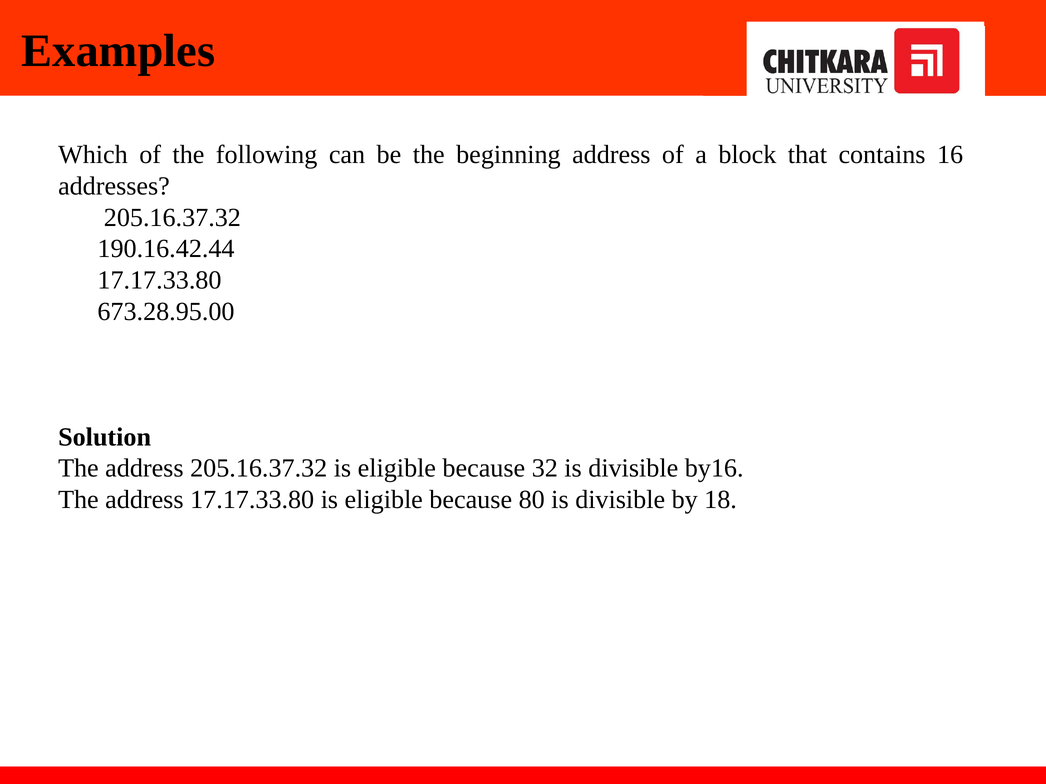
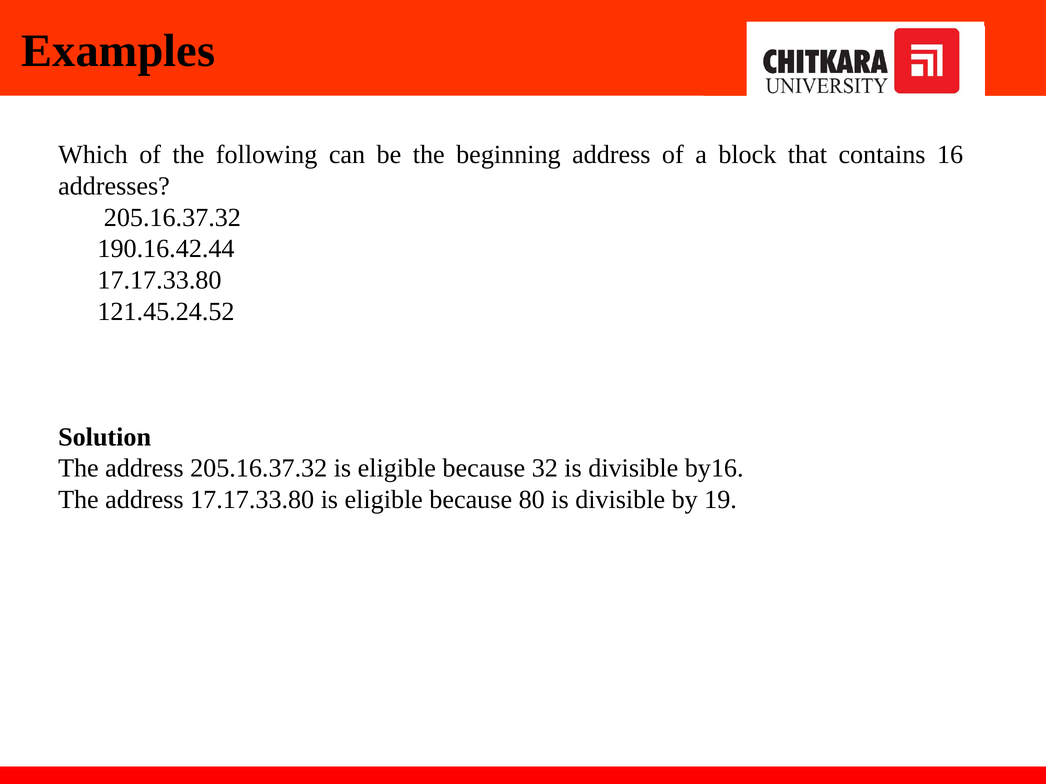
673.28.95.00: 673.28.95.00 -> 121.45.24.52 (166, 312)
18: 18 -> 19 (721, 500)
